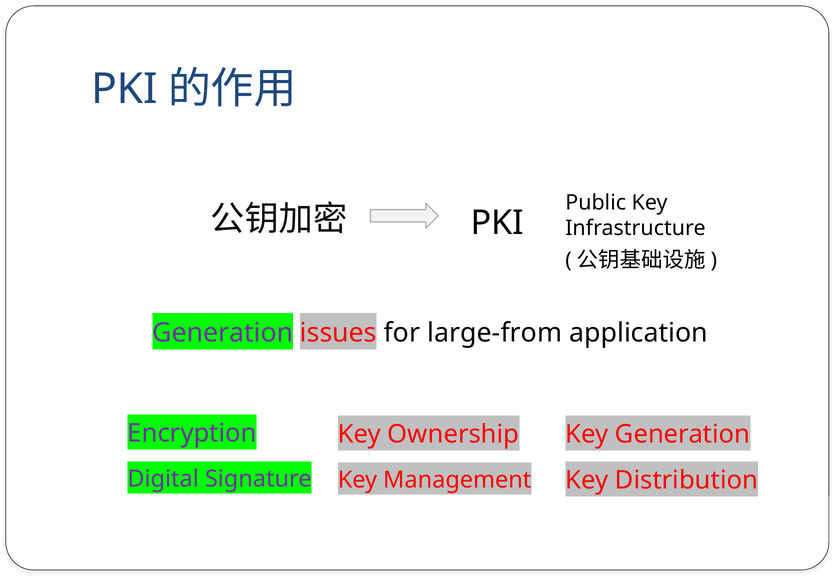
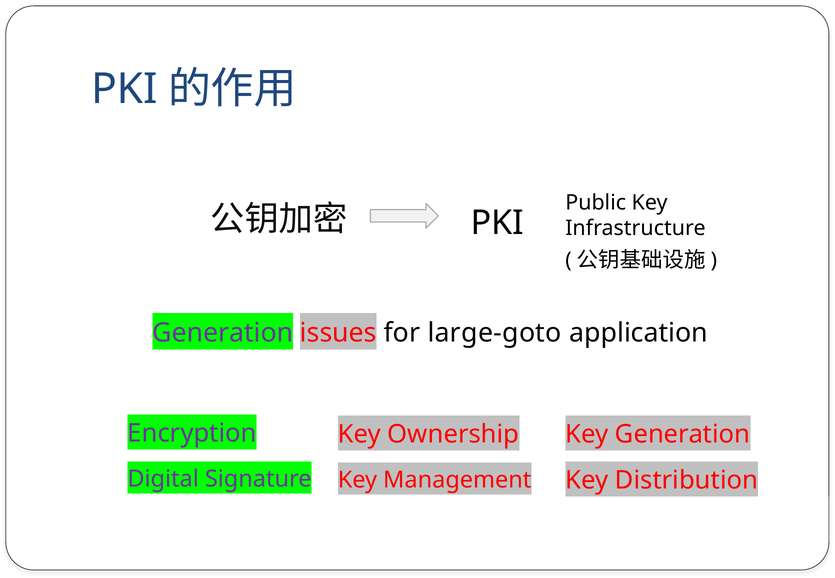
large-from: large-from -> large-goto (495, 333)
